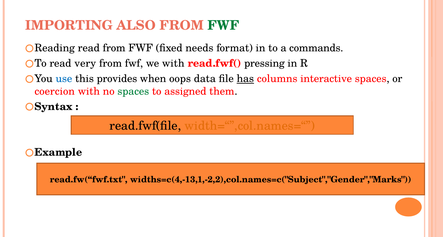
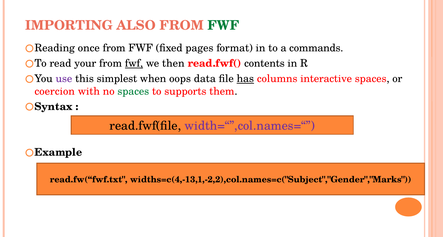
read: read -> once (89, 48)
needs: needs -> pages (199, 48)
very: very -> your (85, 63)
fwf underline: none -> present (134, 63)
we with: with -> then (173, 63)
pressing: pressing -> contents (264, 63)
use colour: blue -> purple (64, 79)
provides: provides -> simplest (117, 79)
assigned: assigned -> supports (185, 91)
width=“”,col.names=“ colour: orange -> purple (250, 126)
